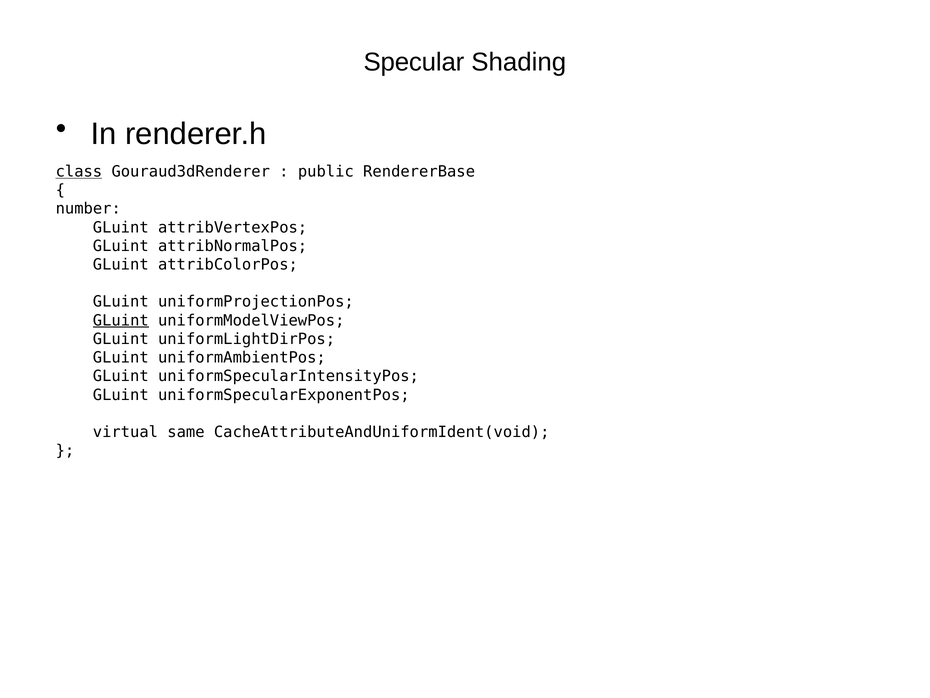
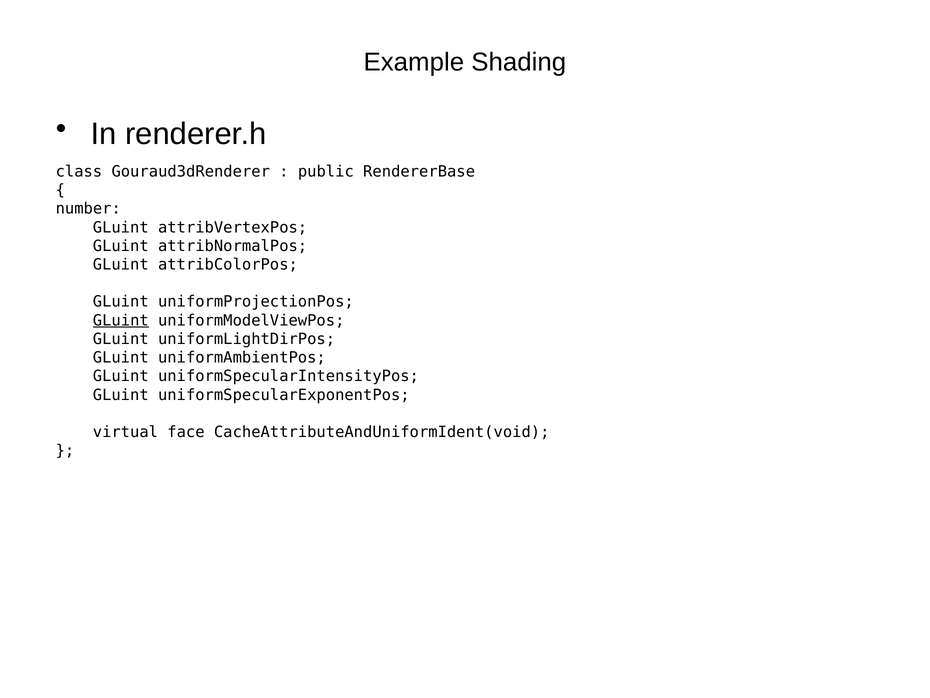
Specular: Specular -> Example (414, 62)
class underline: present -> none (79, 171)
same: same -> face (186, 432)
